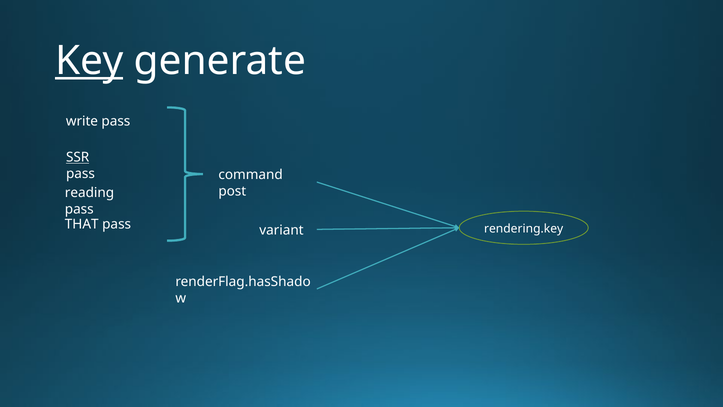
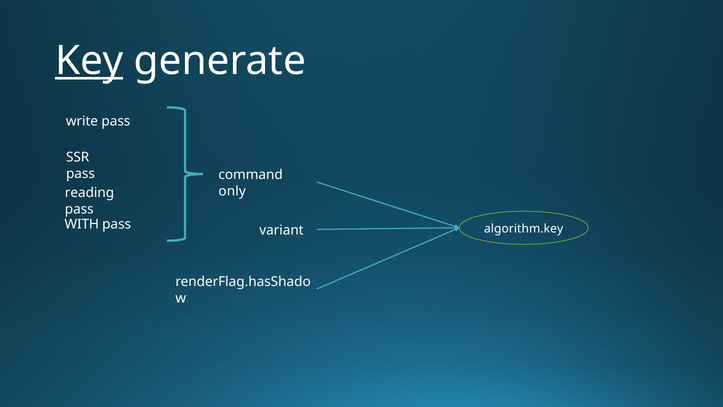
SSR underline: present -> none (78, 157)
post: post -> only (232, 191)
THAT: THAT -> WITH (82, 224)
rendering.key: rendering.key -> algorithm.key (524, 228)
